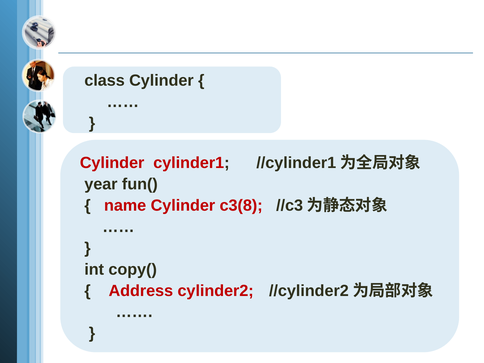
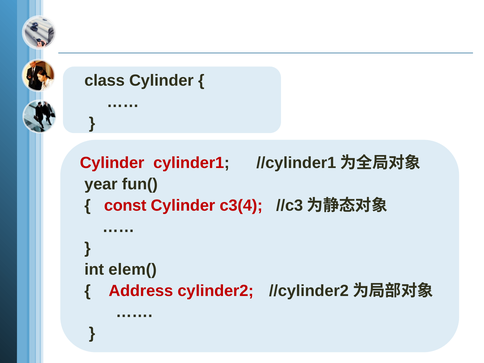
name: name -> const (125, 206)
c3(8: c3(8 -> c3(4 (241, 206)
copy(: copy( -> elem( (133, 269)
